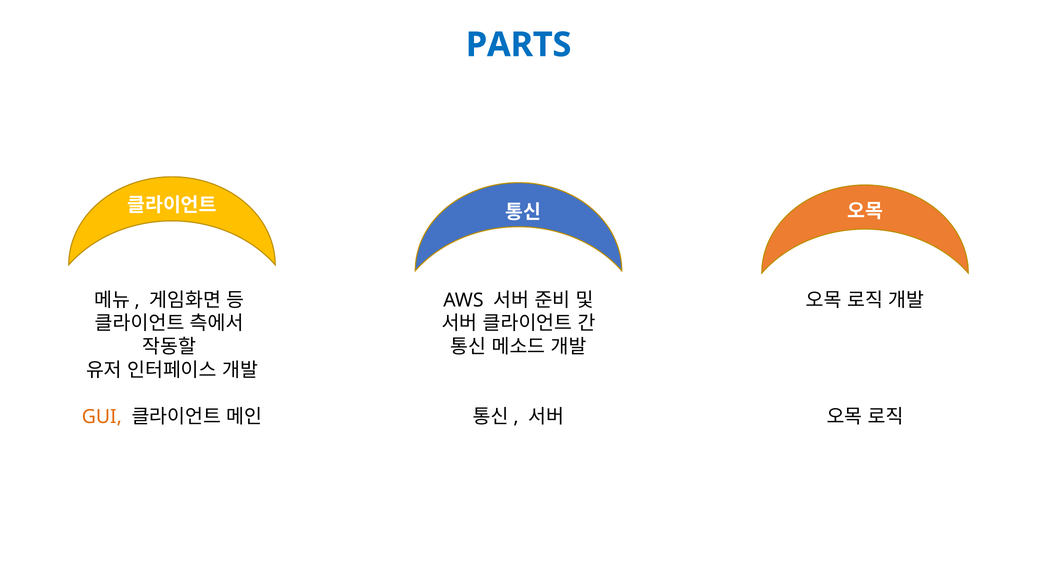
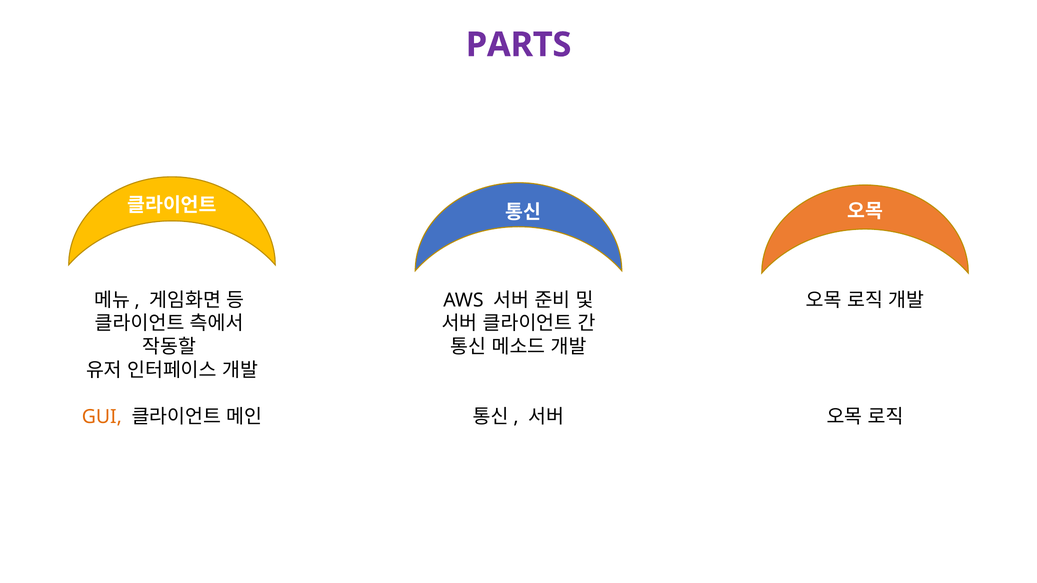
PARTS colour: blue -> purple (519, 45)
